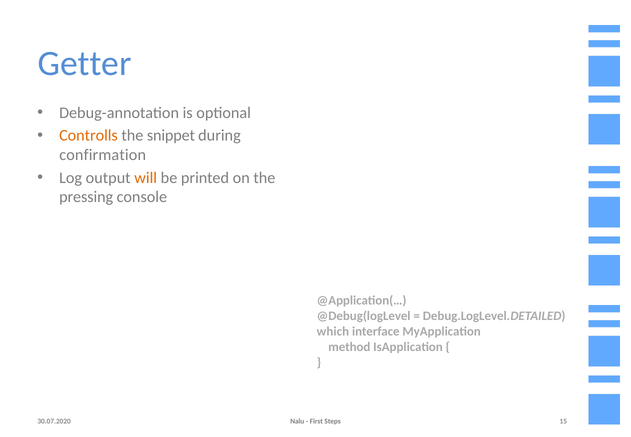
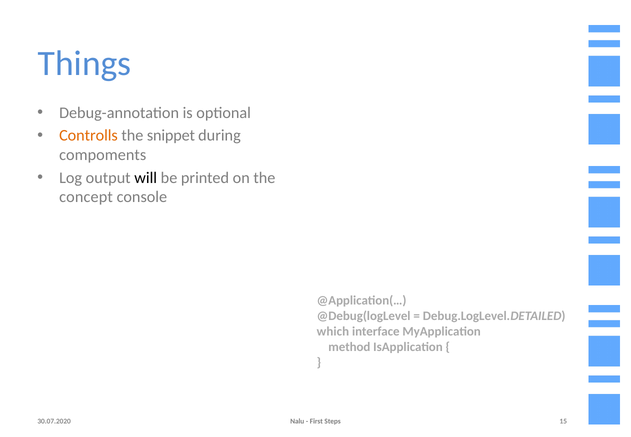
Getter: Getter -> Things (85, 64)
confirmation: confirmation -> compoments (103, 155)
will colour: orange -> black (146, 178)
pressing: pressing -> concept (86, 197)
